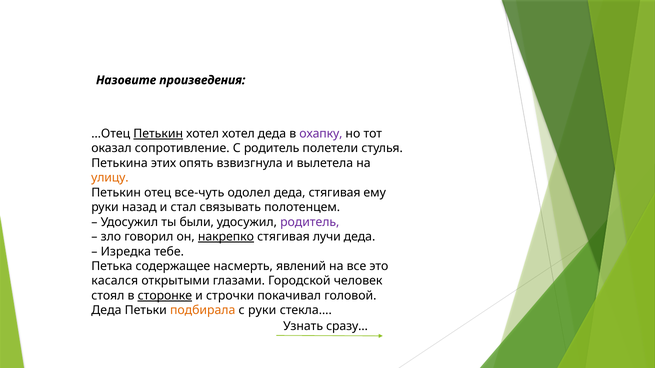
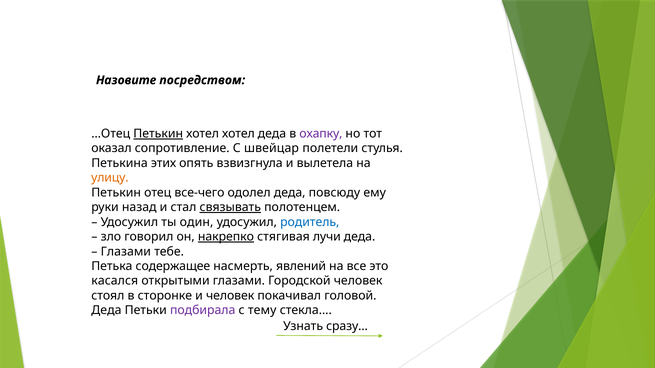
произведения: произведения -> посредством (202, 80)
С родитель: родитель -> швейцар (272, 149)
все-чуть: все-чуть -> все-чего (199, 193)
деда стягивая: стягивая -> повсюду (334, 193)
связывать underline: none -> present (230, 208)
были: были -> один (197, 222)
родитель colour: purple -> blue (310, 222)
Изредка: Изредка -> Глазами (126, 252)
сторонке underline: present -> none (165, 296)
и строчки: строчки -> человек (230, 296)
подбирала colour: orange -> purple (203, 311)
с руки: руки -> тему (262, 311)
